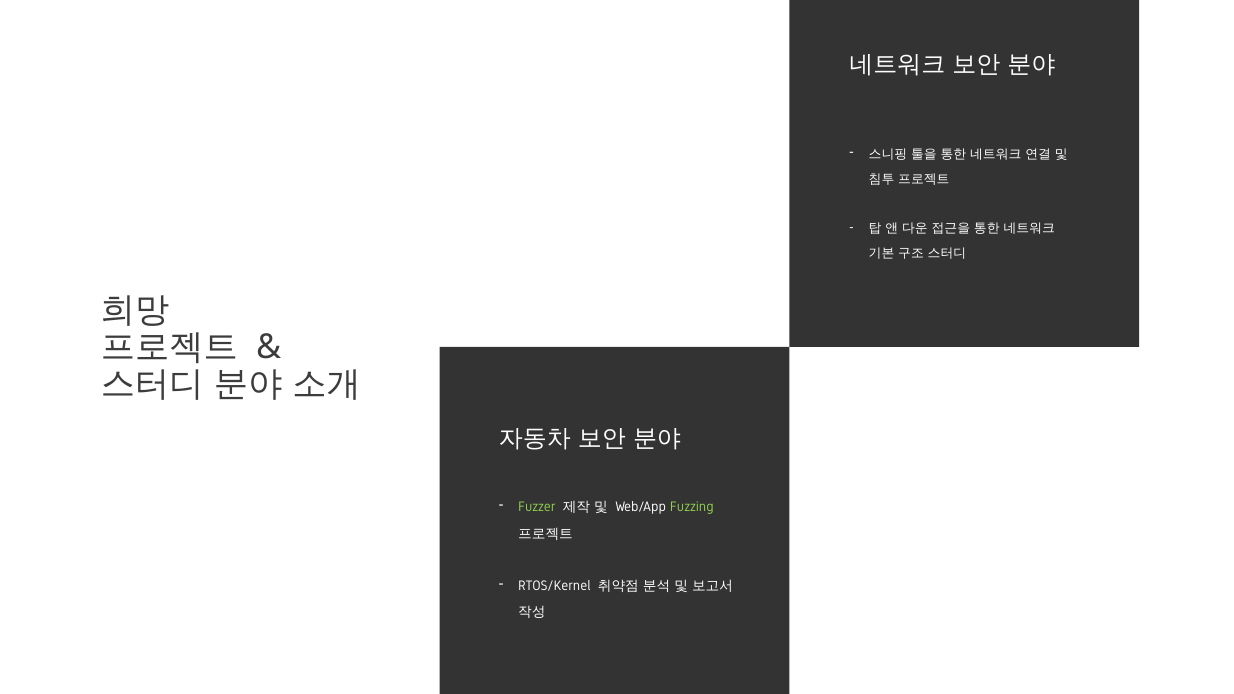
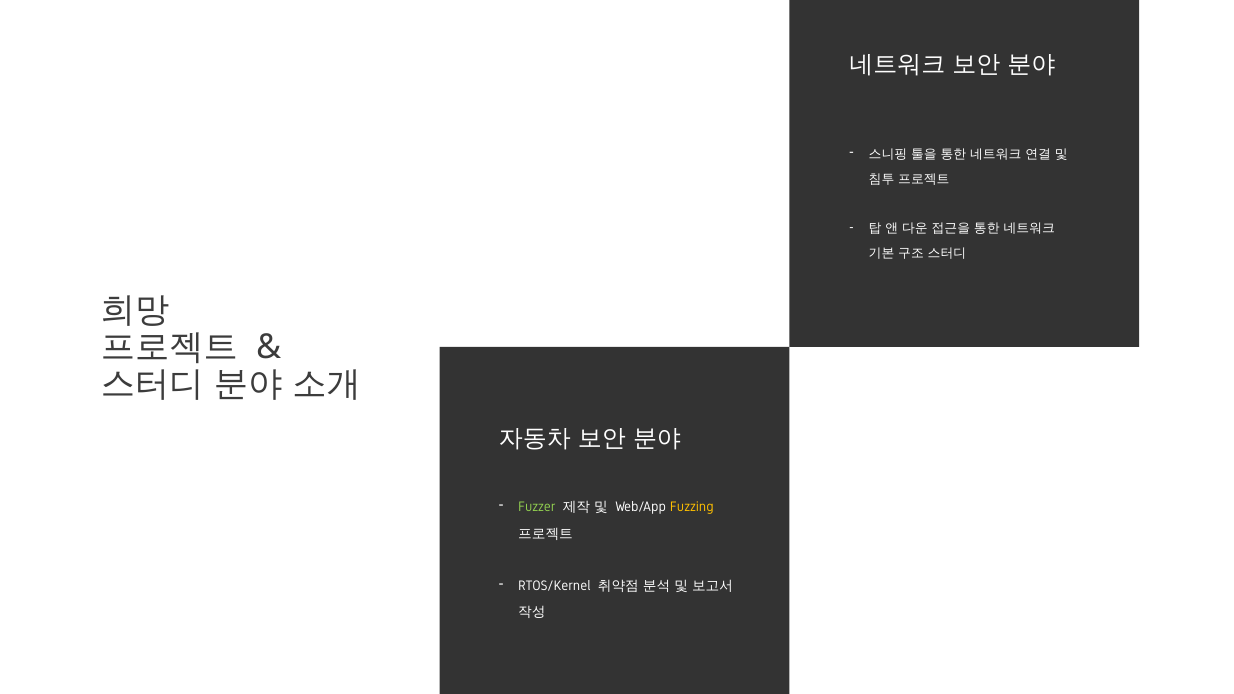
Fuzzing colour: light green -> yellow (692, 507)
